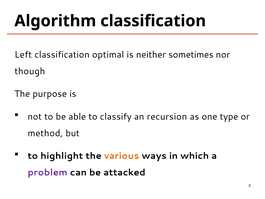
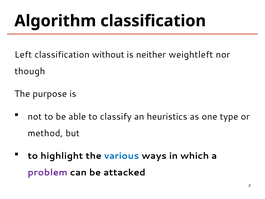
optimal: optimal -> without (108, 55)
sometimes: sometimes -> weightleft (191, 55)
recursion: recursion -> heuristics (167, 116)
various colour: orange -> blue (122, 156)
